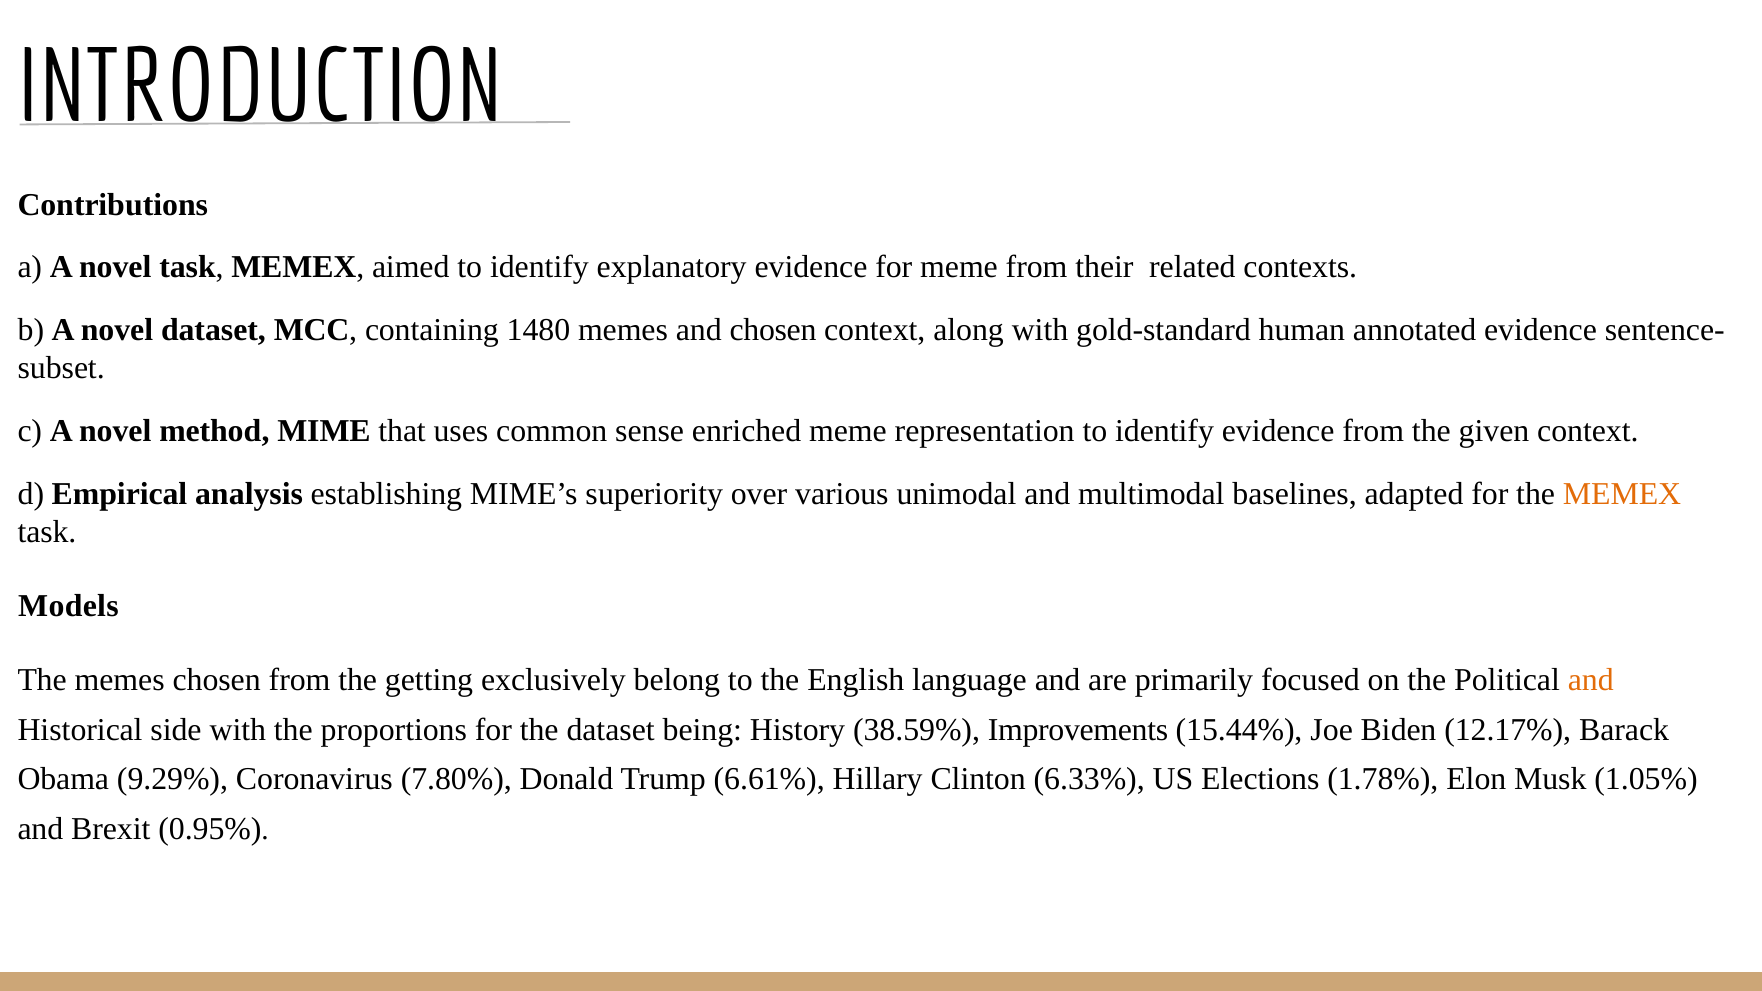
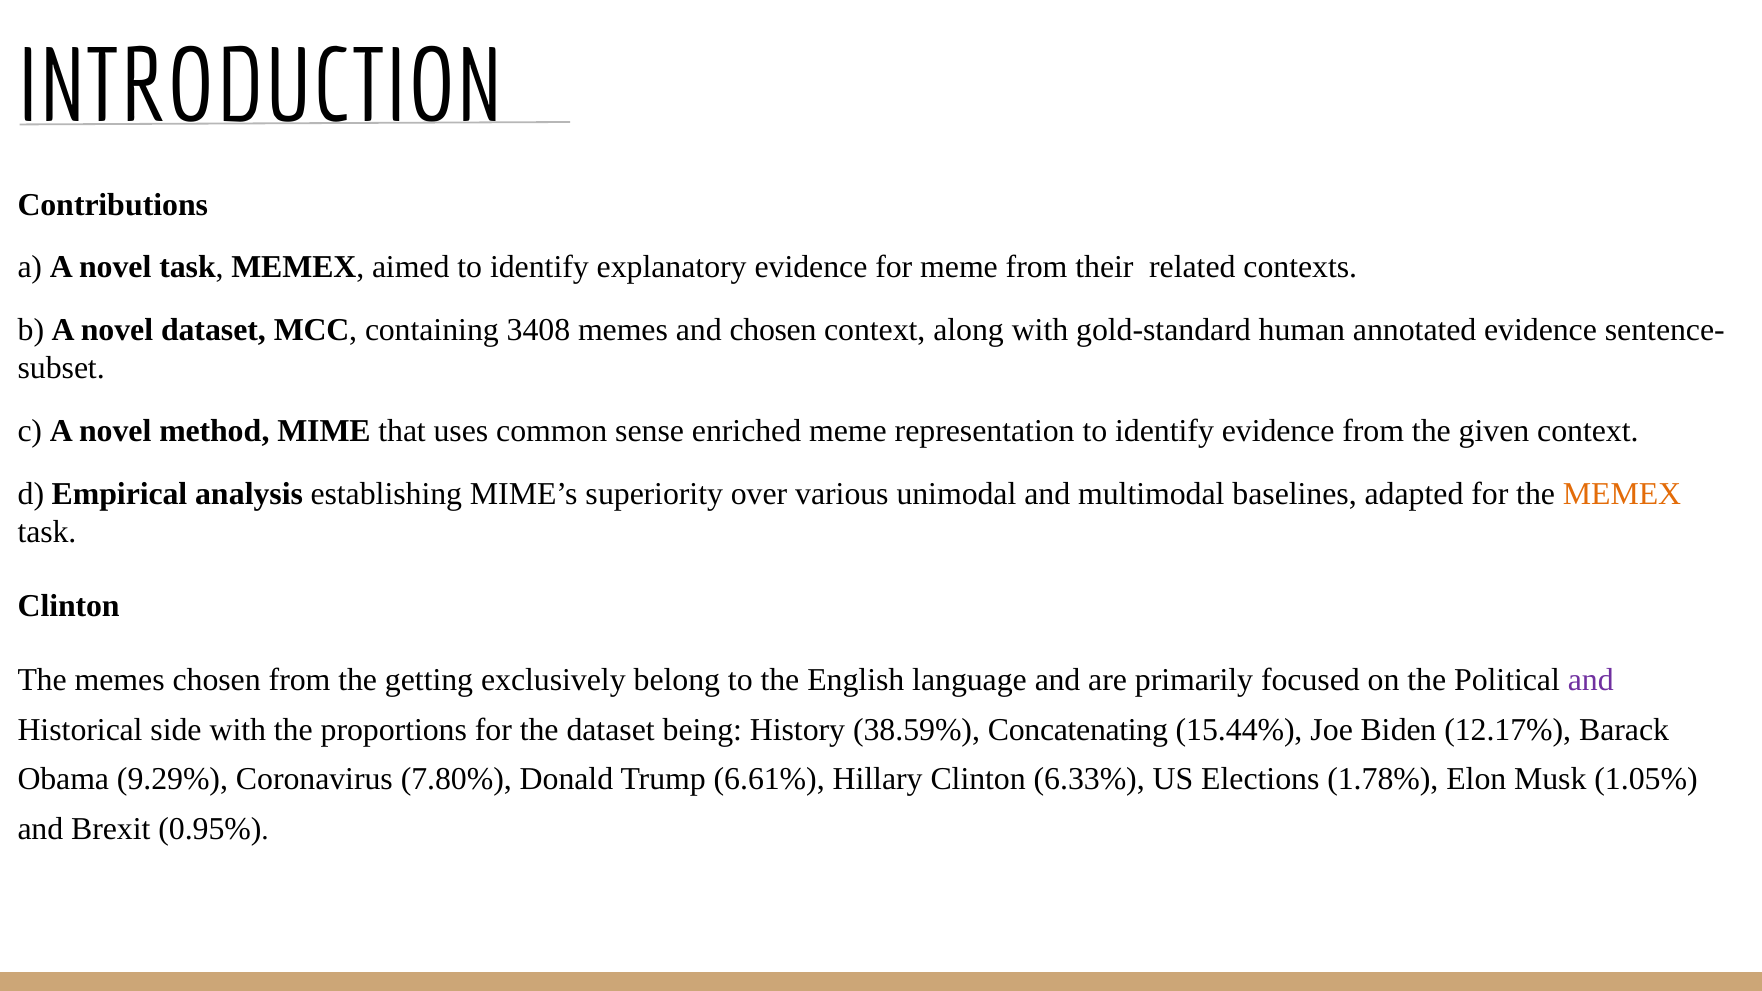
1480: 1480 -> 3408 (538, 330)
Models: Models -> Clinton (69, 606)
and colour: orange -> purple (1591, 680)
Improvements: Improvements -> Concatenating (1078, 730)
